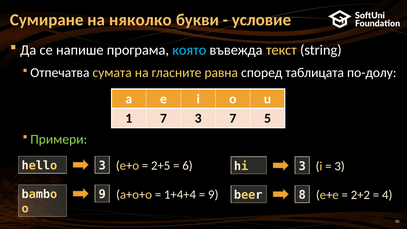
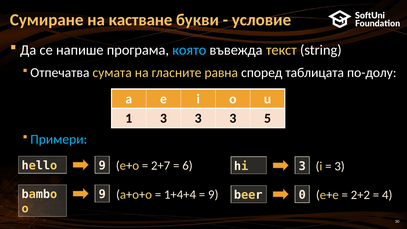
няколко: няколко -> кастване (141, 20)
1 7: 7 -> 3 (163, 118)
7: 7 -> 3 (233, 118)
Примери colour: light green -> light blue (59, 139)
hello 3: 3 -> 9 (102, 166)
2+5: 2+5 -> 2+7 (161, 166)
8: 8 -> 0 (302, 195)
